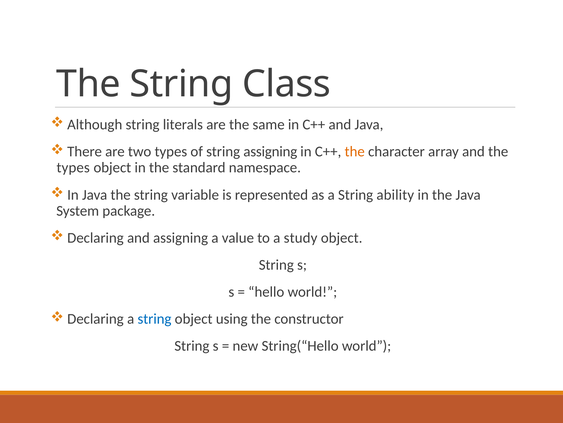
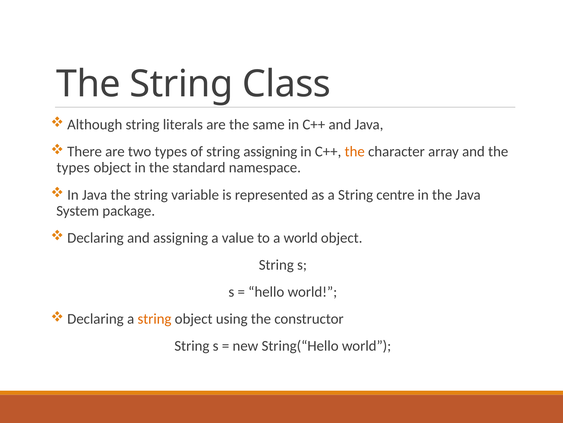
ability: ability -> centre (395, 194)
a study: study -> world (301, 237)
string colour: blue -> orange (154, 318)
